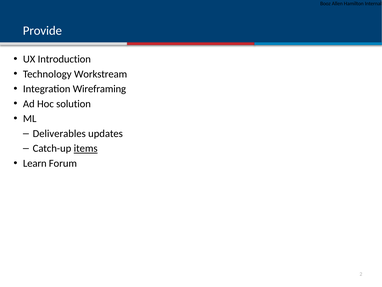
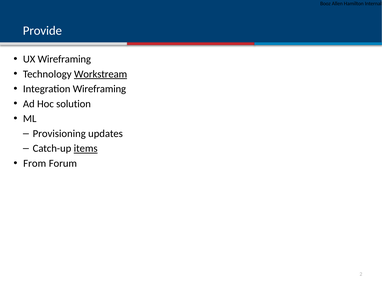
UX Introduction: Introduction -> Wireframing (64, 59)
Workstream underline: none -> present (101, 74)
Deliverables: Deliverables -> Provisioning (59, 133)
Learn: Learn -> From (35, 163)
